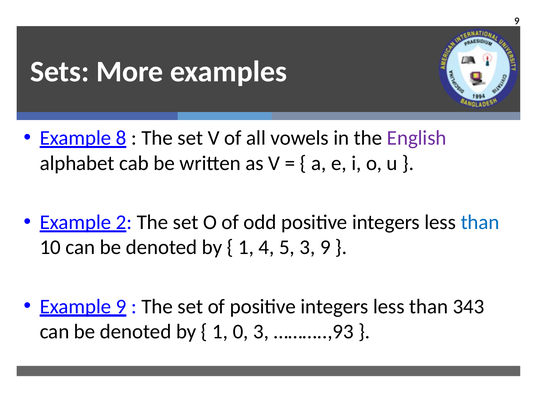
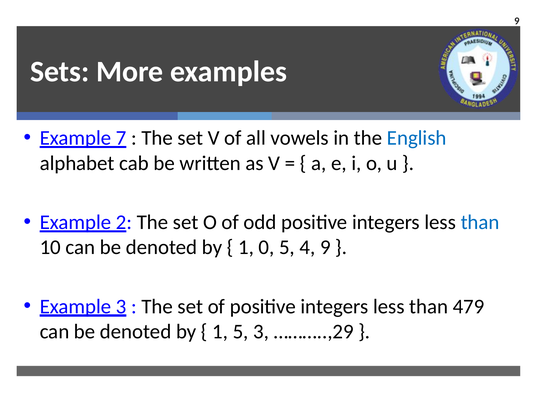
8: 8 -> 7 (121, 138)
English colour: purple -> blue (417, 138)
4: 4 -> 0 (266, 247)
5 3: 3 -> 4 (307, 247)
Example 9: 9 -> 3 (121, 306)
343: 343 -> 479 (469, 306)
1 0: 0 -> 5 (241, 331)
………..,93: ………..,93 -> ………..,29 (314, 331)
